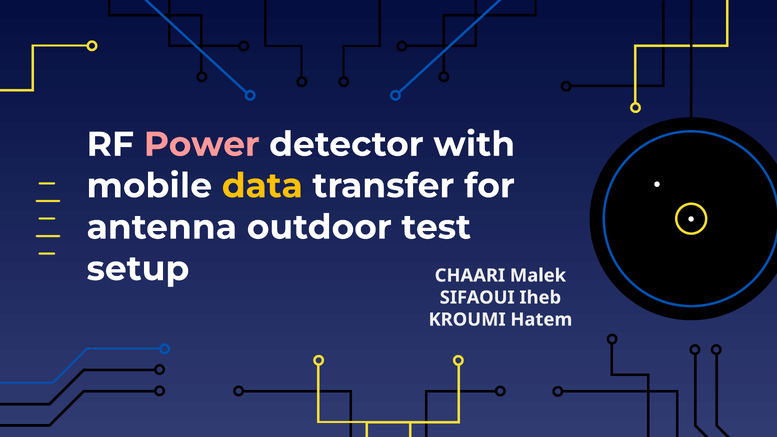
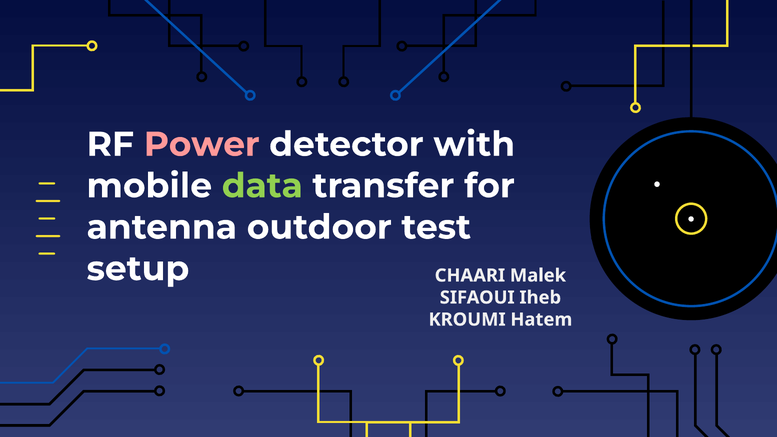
data colour: yellow -> light green (262, 186)
